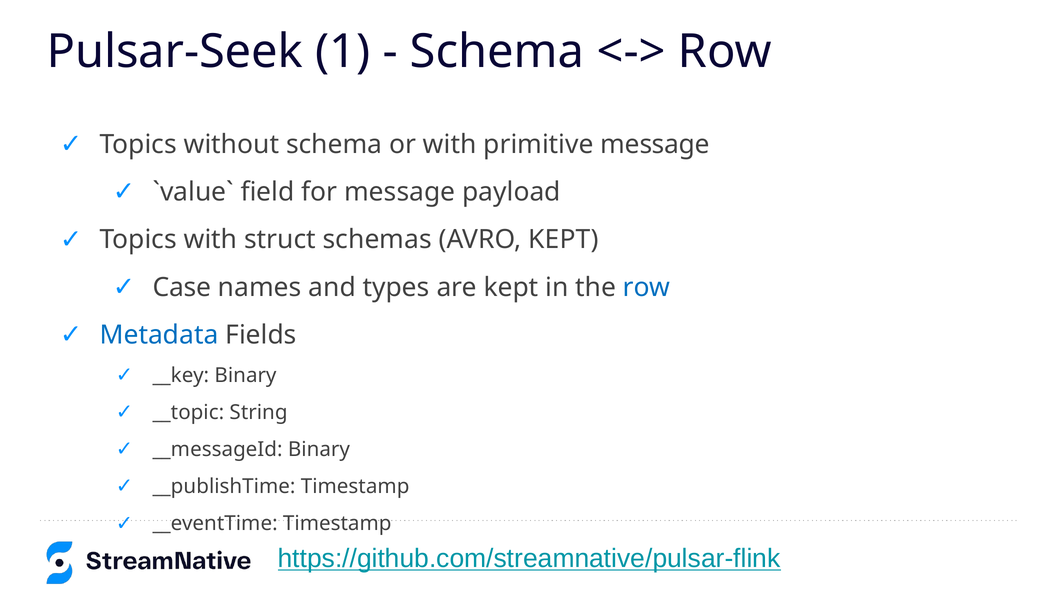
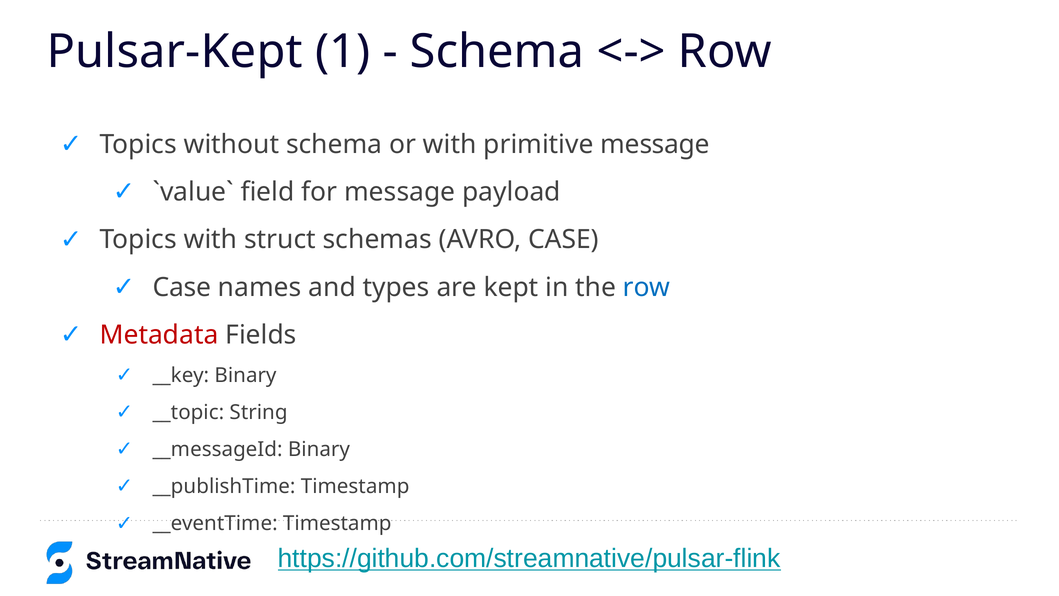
Pulsar-Seek: Pulsar-Seek -> Pulsar-Kept (175, 52)
AVRO KEPT: KEPT -> CASE (564, 240)
Metadata colour: blue -> red (159, 335)
